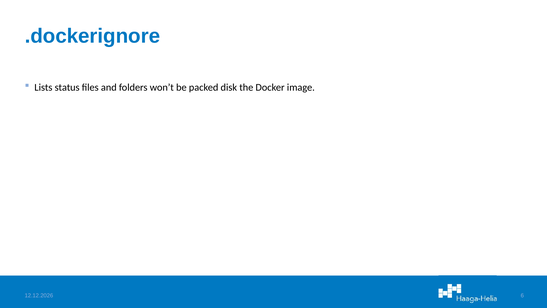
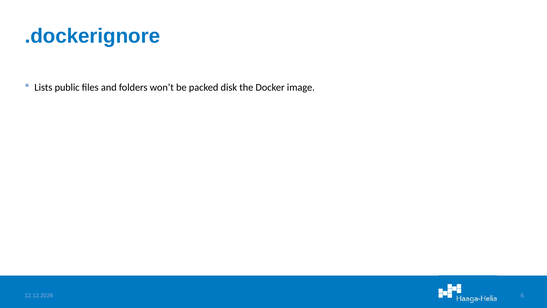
status: status -> public (67, 87)
